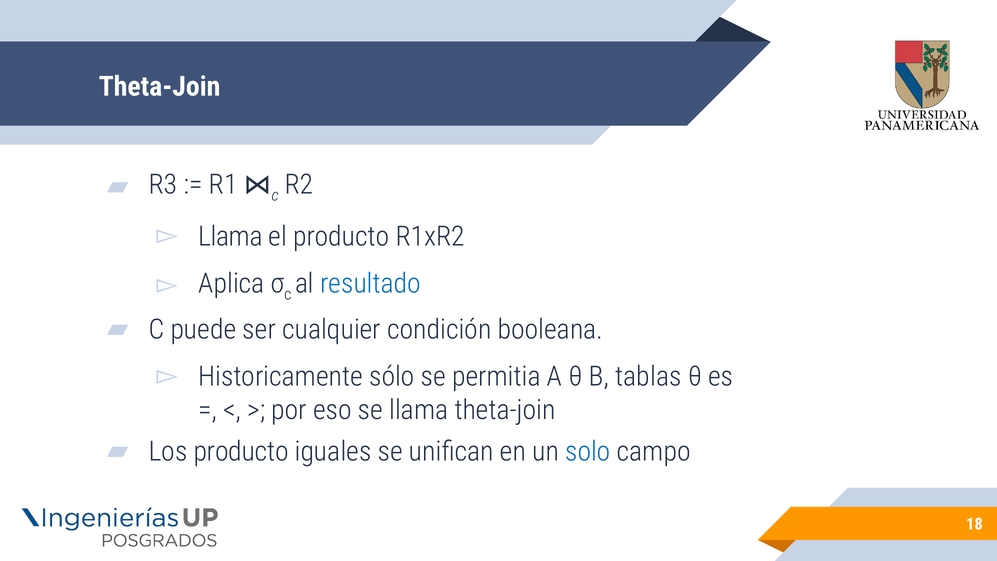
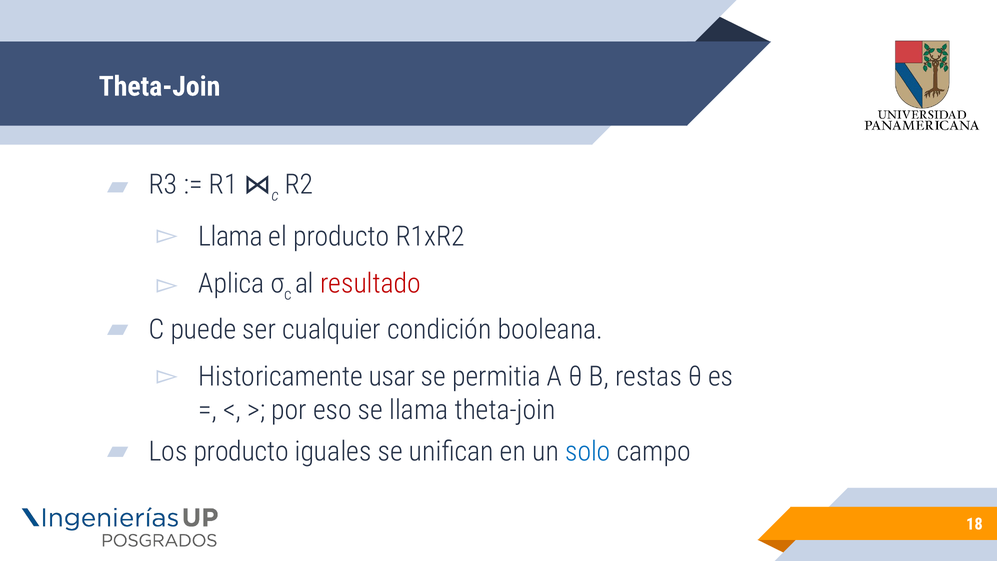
resultado colour: blue -> red (370, 283)
sólo: sólo -> usar (392, 377)
tablas: tablas -> restas (648, 377)
